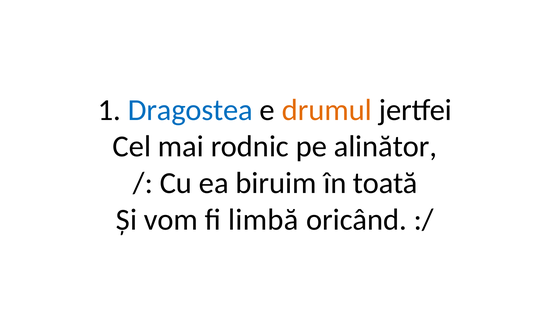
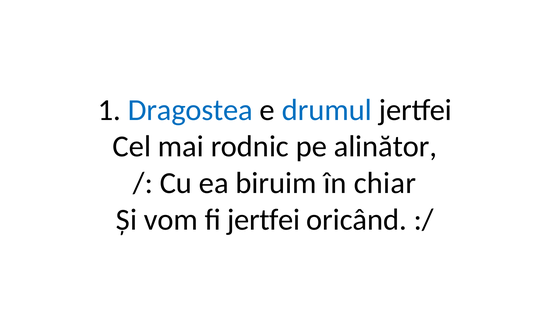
drumul colour: orange -> blue (327, 110)
toată: toată -> chiar (385, 183)
fi limbă: limbă -> jertfei (264, 220)
